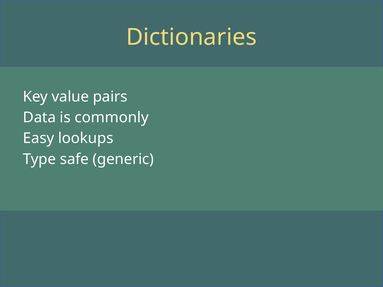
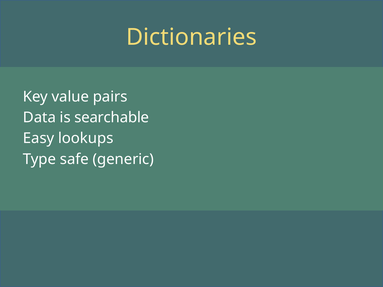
commonly: commonly -> searchable (112, 118)
